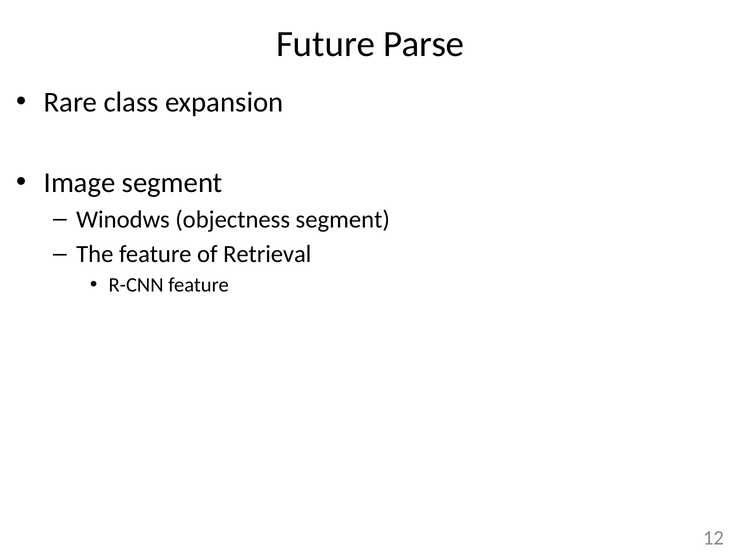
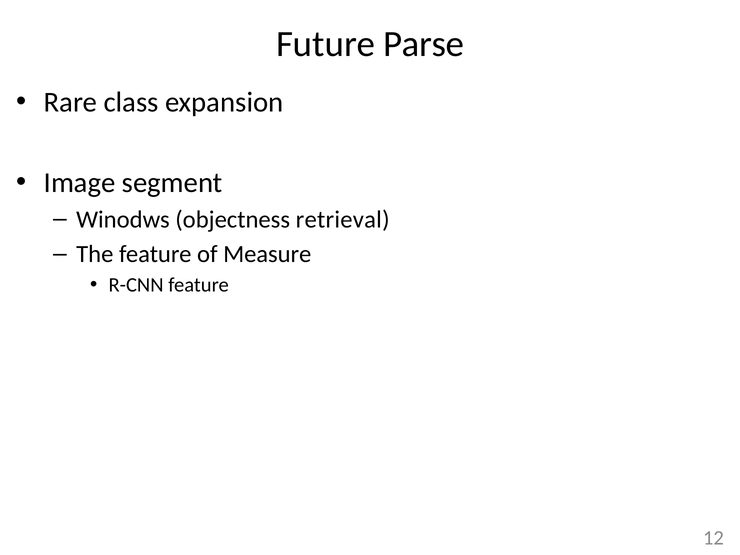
objectness segment: segment -> retrieval (343, 220)
Retrieval: Retrieval -> Measure (267, 254)
